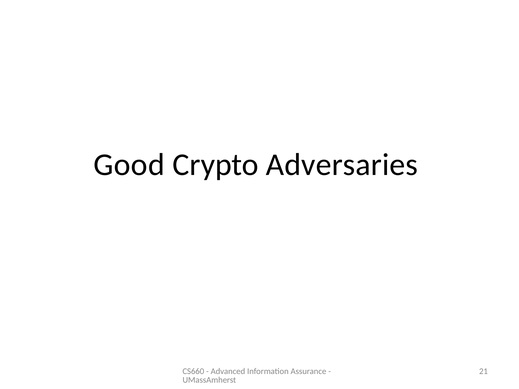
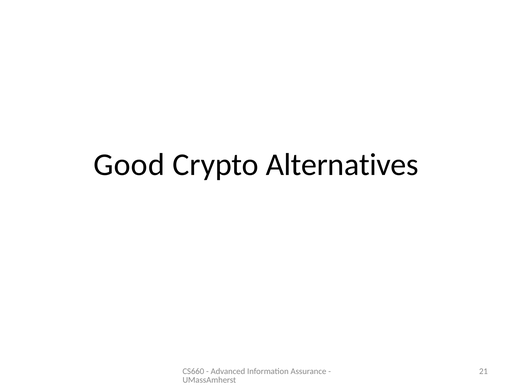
Adversaries: Adversaries -> Alternatives (342, 165)
